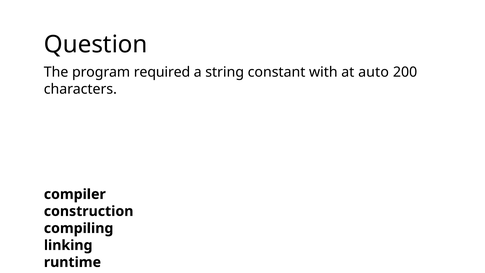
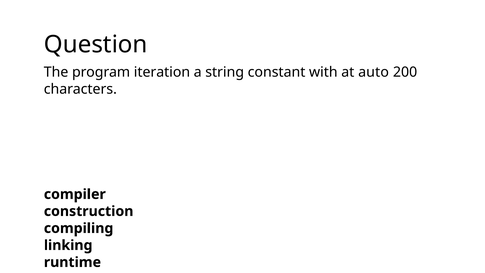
required: required -> iteration (162, 72)
